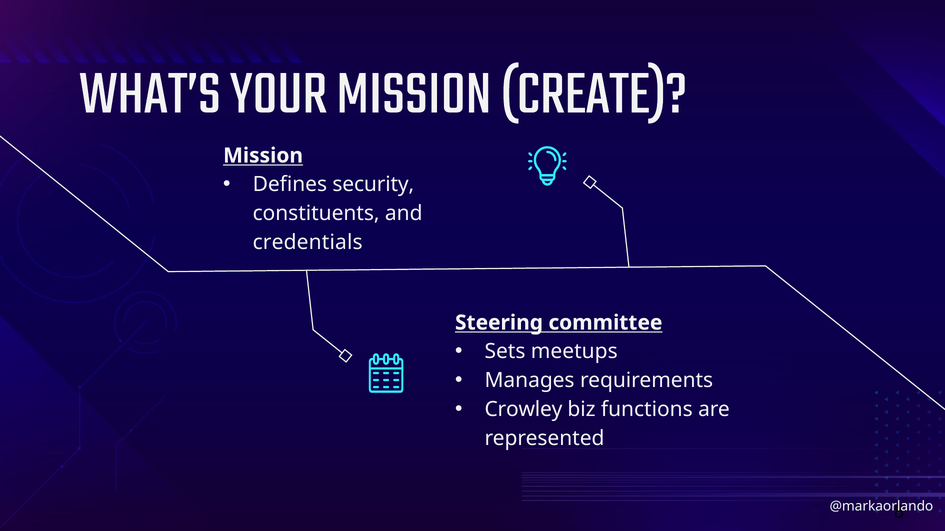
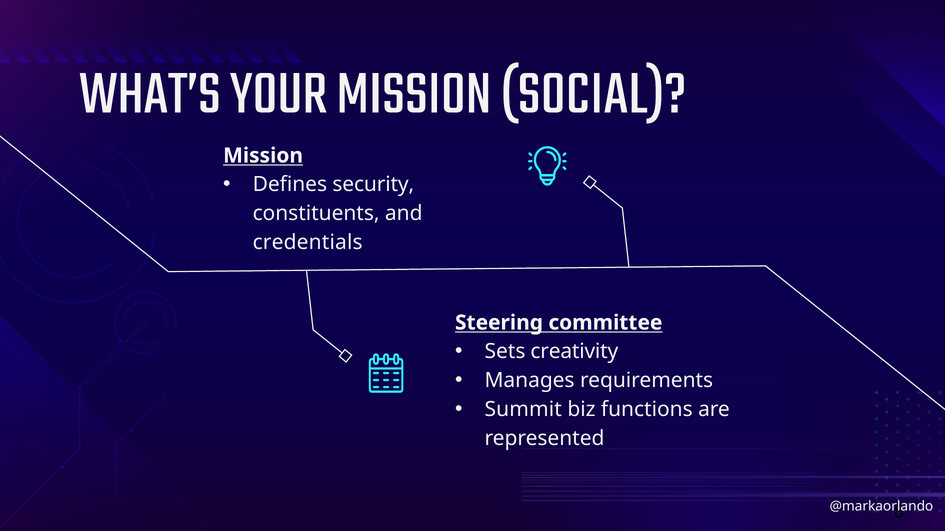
CREATE: CREATE -> SOCIAL (593, 92)
meetups: meetups -> creativity (574, 352)
Crowley: Crowley -> Summit (523, 410)
